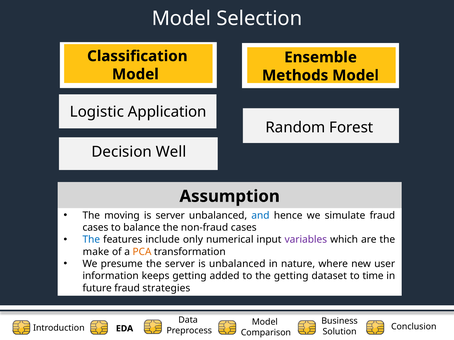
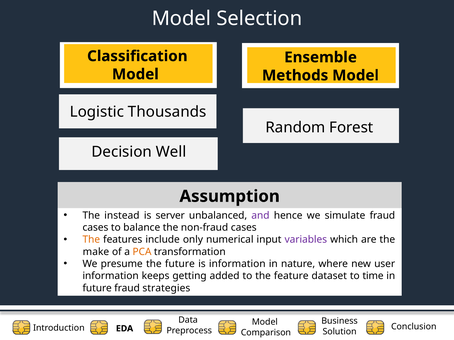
Application: Application -> Thousands (167, 112)
moving: moving -> instead (122, 216)
and colour: blue -> purple (260, 216)
The colour: blue -> orange (91, 240)
the server: server -> future (180, 264)
is unbalanced: unbalanced -> information (237, 264)
the getting: getting -> feature (291, 276)
